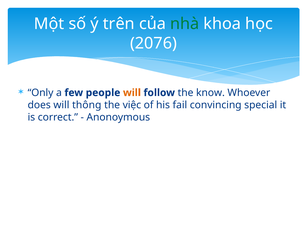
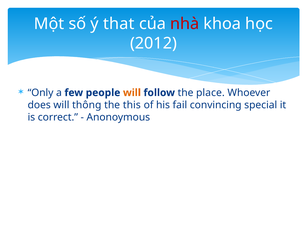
trên: trên -> that (119, 24)
nhà colour: green -> red (185, 24)
2076: 2076 -> 2012 (153, 43)
know: know -> place (210, 93)
việc: việc -> this (132, 105)
